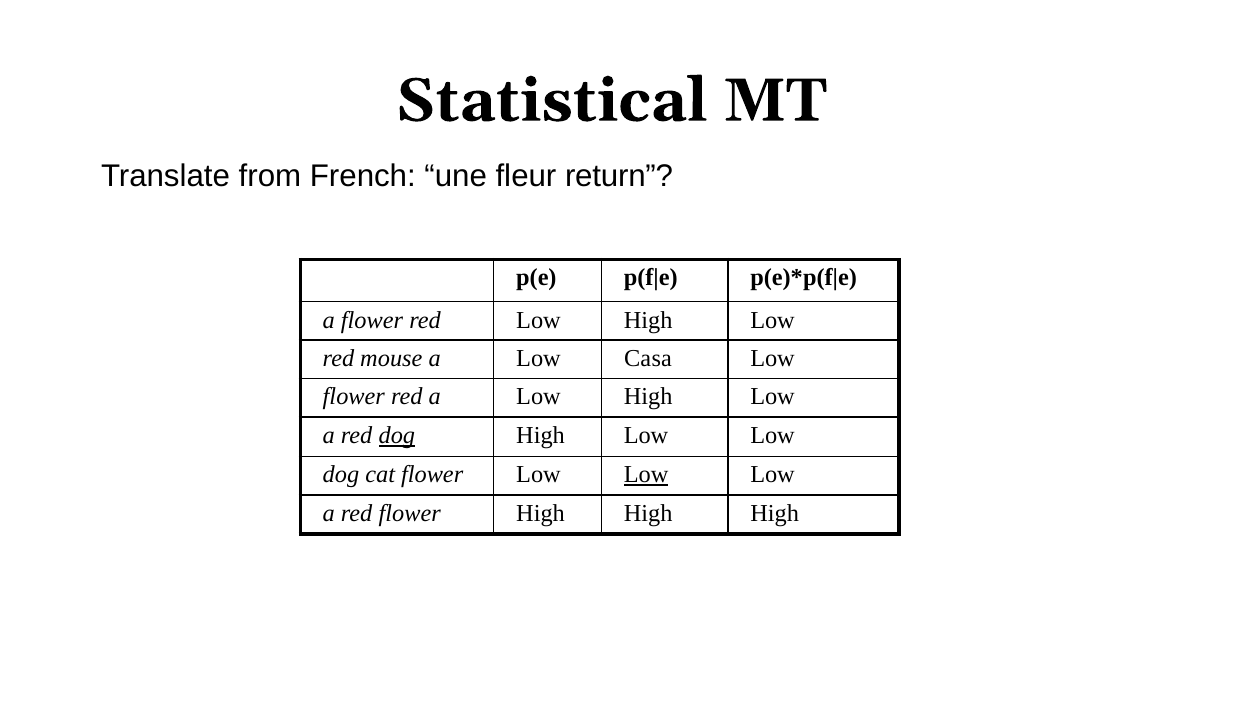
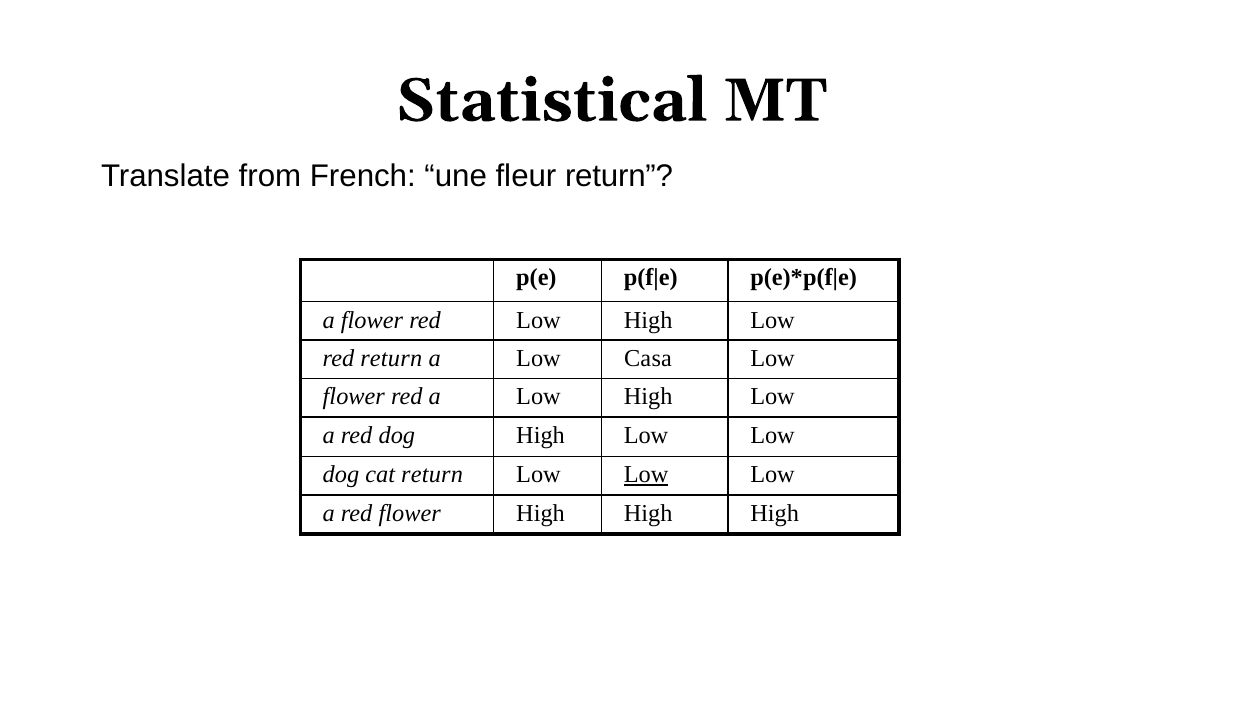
red mouse: mouse -> return (391, 358)
dog underline: present -> none (397, 435)
cat flower: flower -> return (432, 474)
